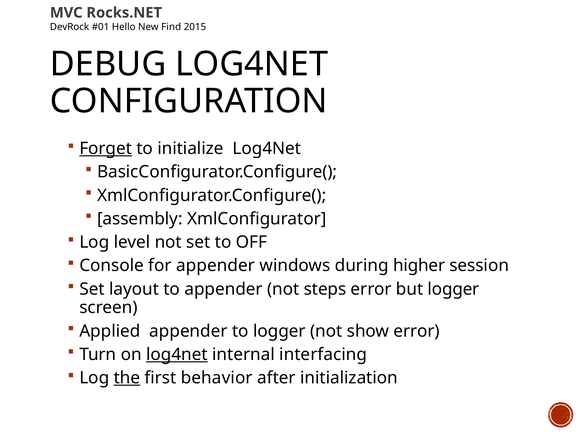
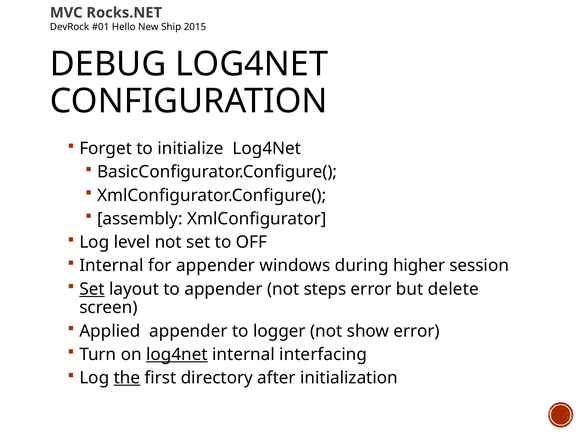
Find: Find -> Ship (171, 27)
Forget underline: present -> none (106, 149)
Console: Console -> Internal (112, 266)
Set underline: none -> present (92, 289)
but logger: logger -> delete (453, 289)
behavior: behavior -> directory (217, 378)
